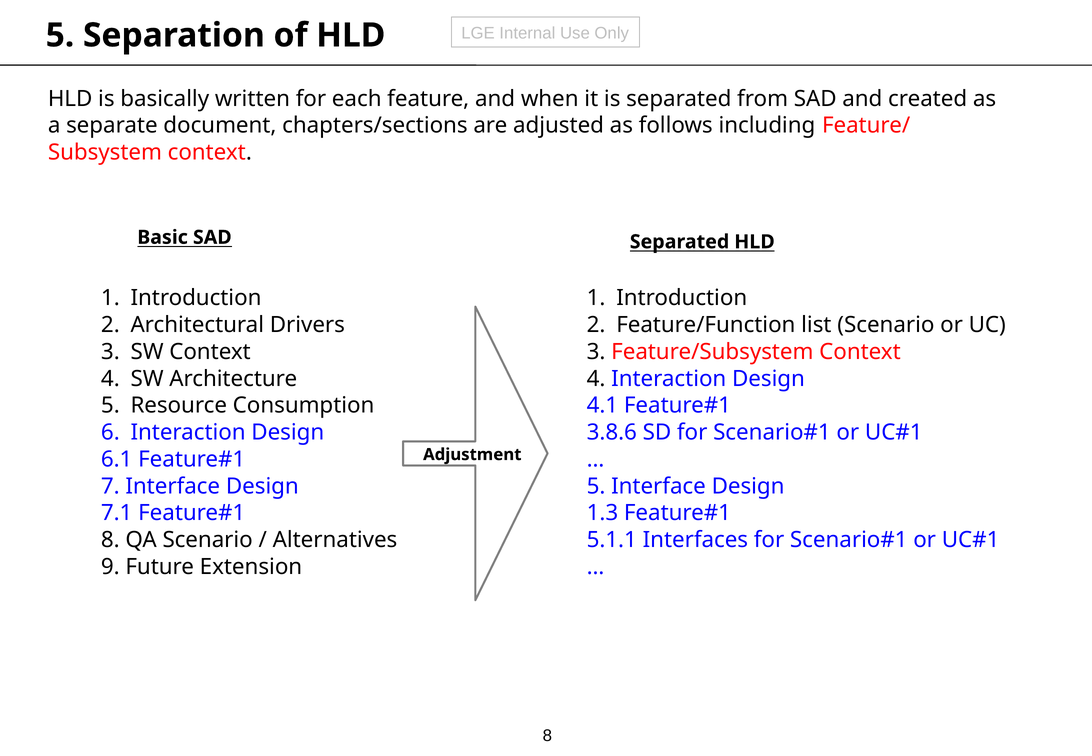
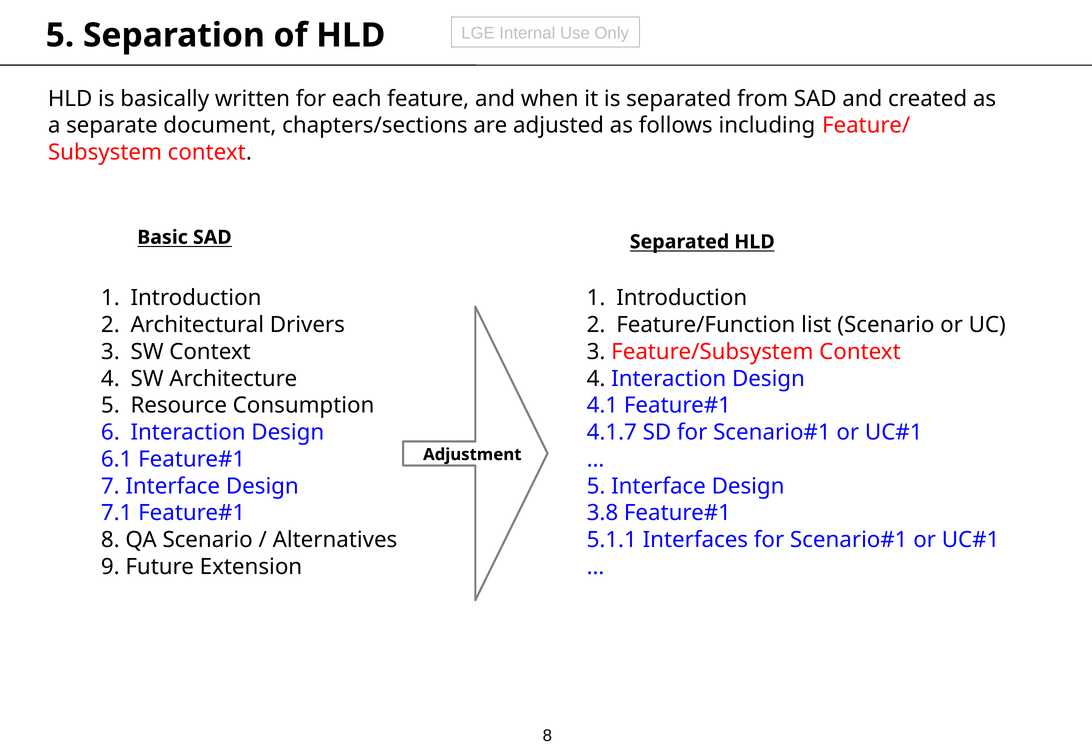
3.8.6: 3.8.6 -> 4.1.7 (612, 432)
1.3: 1.3 -> 3.8 (602, 513)
